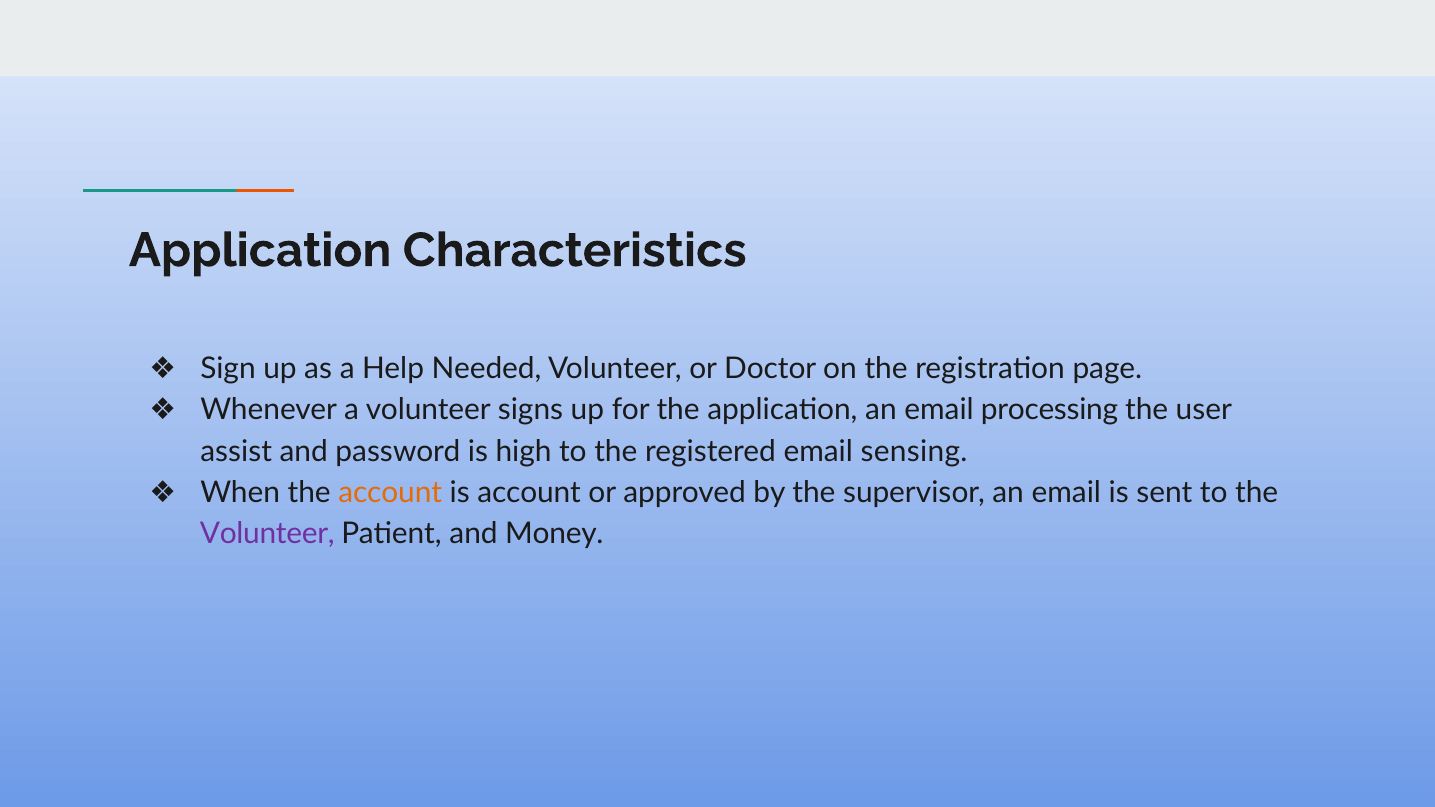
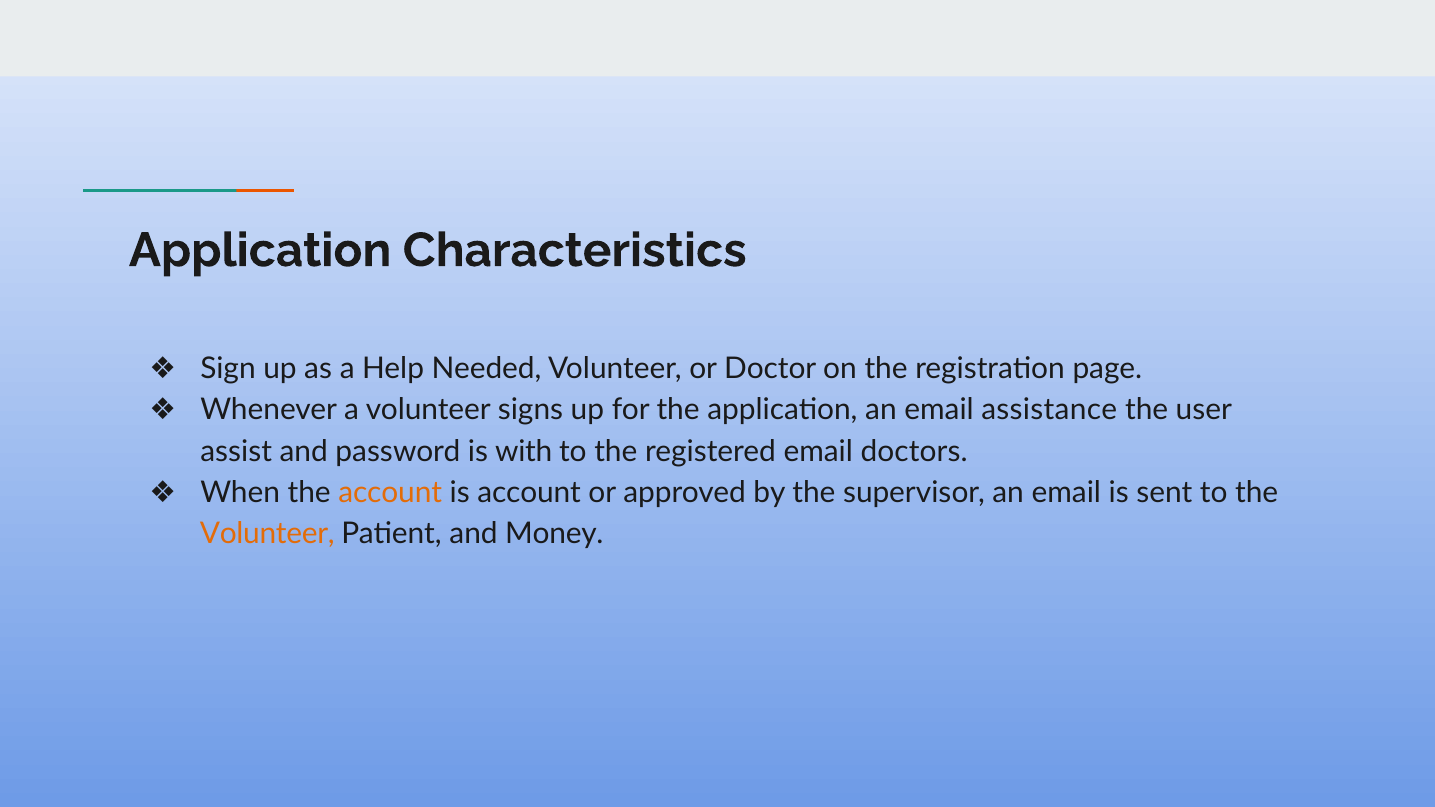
processing: processing -> assistance (1049, 410)
high: high -> with (524, 451)
sensing: sensing -> doctors (914, 451)
Volunteer colour: purple -> orange (267, 534)
